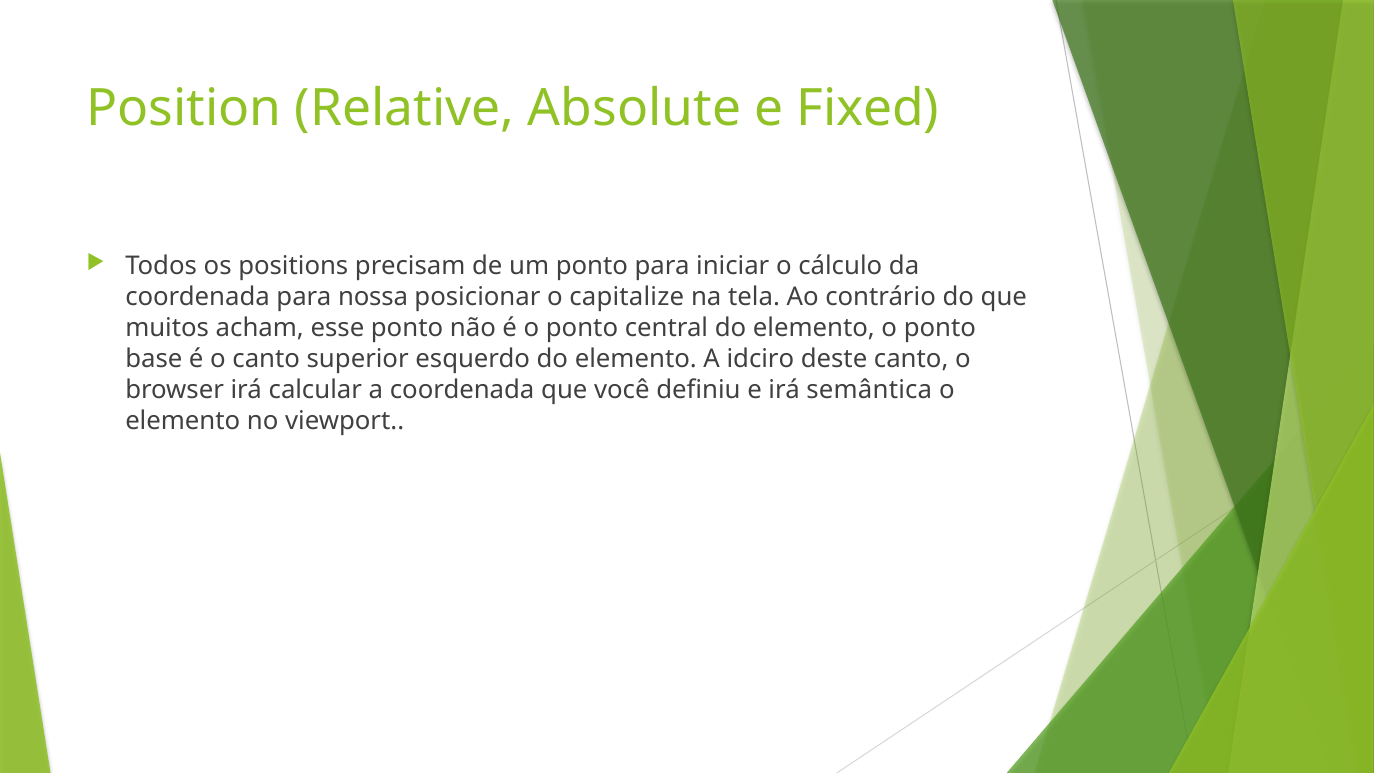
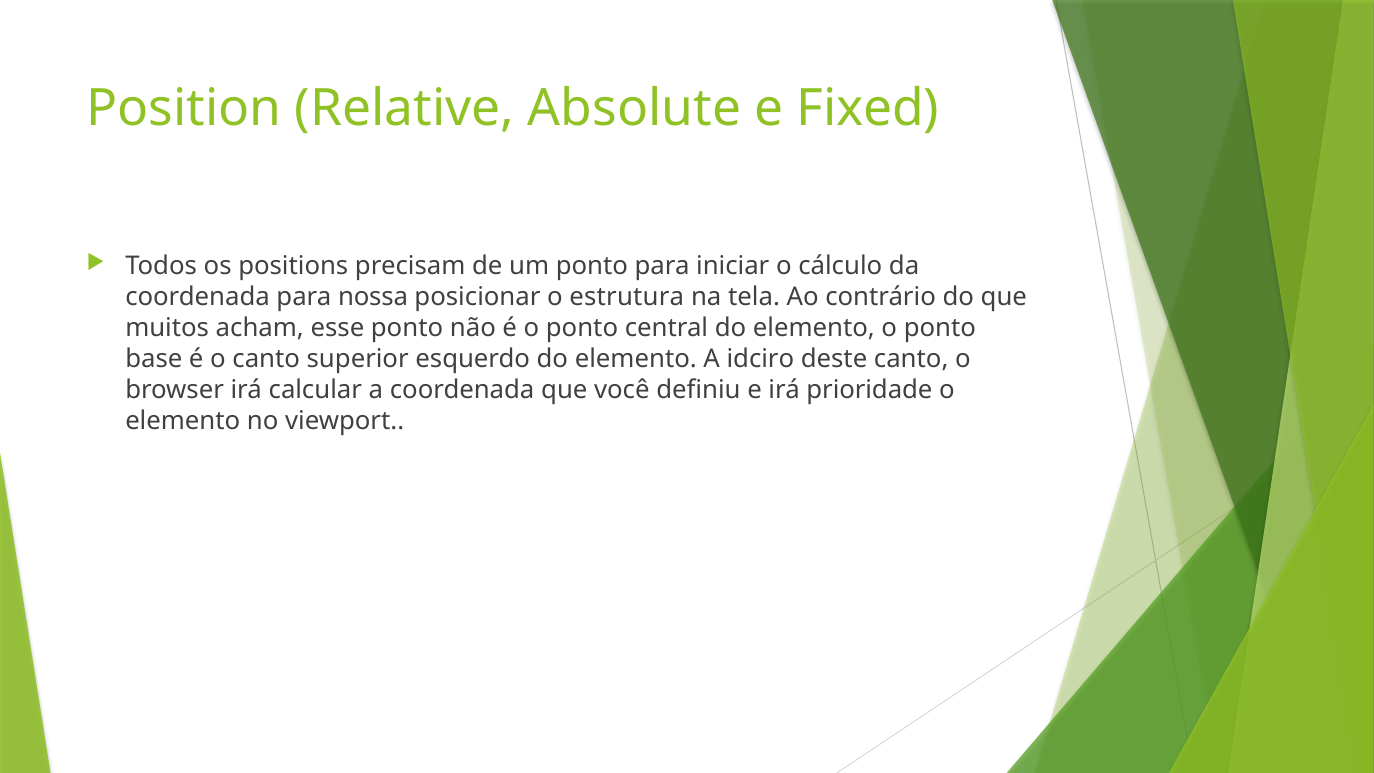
capitalize: capitalize -> estrutura (627, 297)
semântica: semântica -> prioridade (869, 390)
